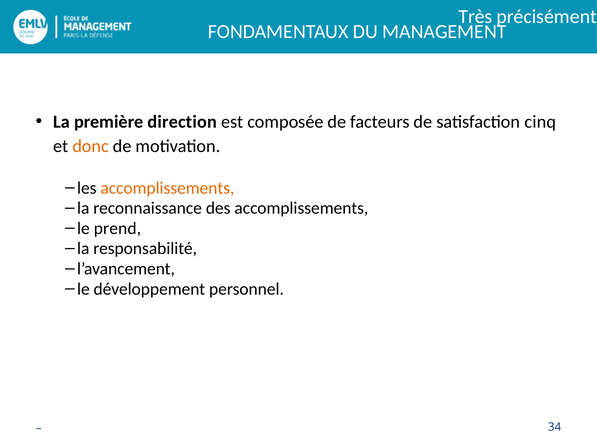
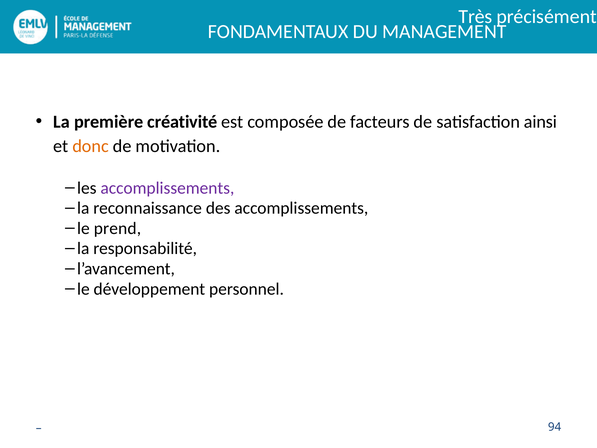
direction: direction -> créativité (182, 122)
cinq: cinq -> ainsi (540, 122)
accomplissements colour: orange -> purple (167, 188)
34: 34 -> 94 (555, 427)
